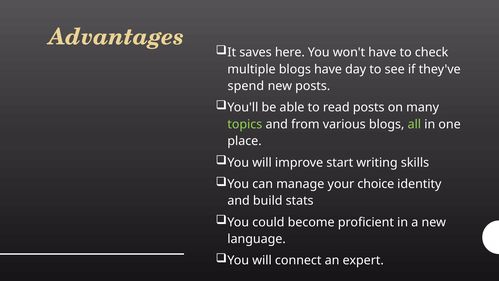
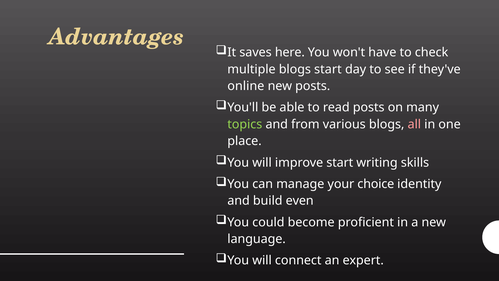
blogs have: have -> start (328, 69)
spend: spend -> online (246, 86)
all colour: light green -> pink (414, 124)
stats: stats -> even (300, 201)
